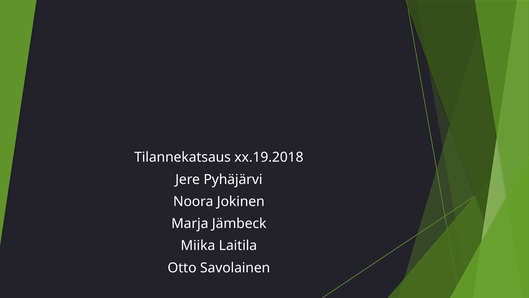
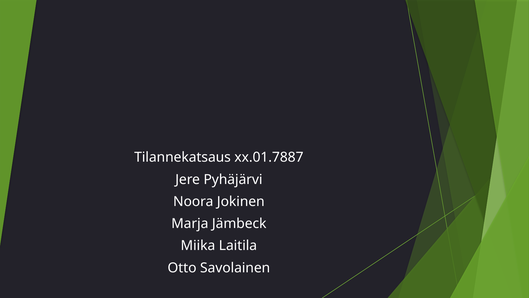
xx.19.2018: xx.19.2018 -> xx.01.7887 (269, 157)
